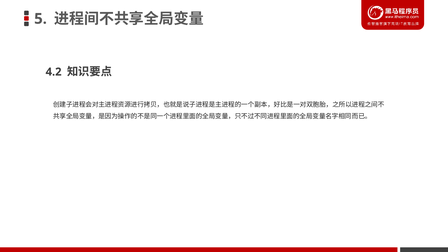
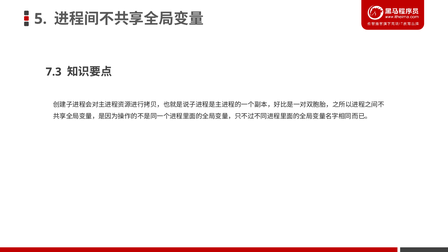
4.2: 4.2 -> 7.3 (54, 72)
